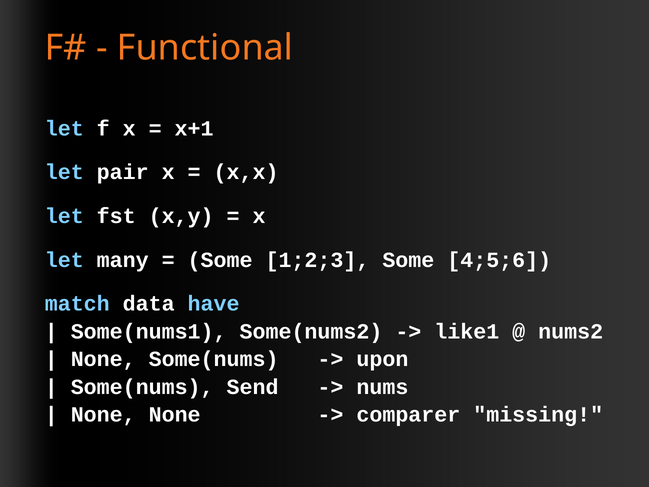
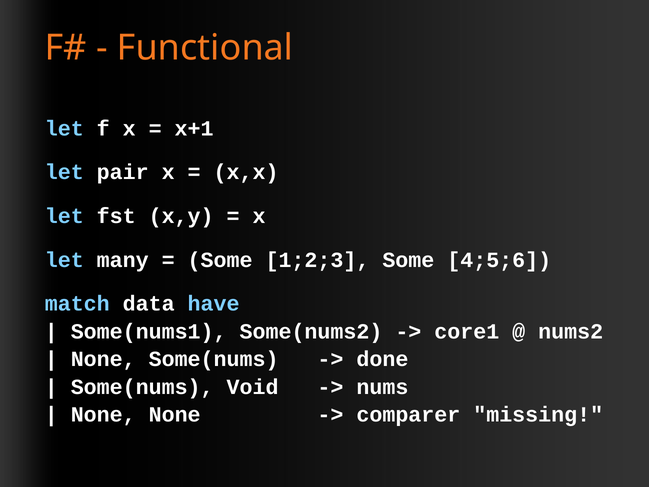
like1: like1 -> core1 (467, 331)
upon: upon -> done (382, 359)
Send: Send -> Void (253, 387)
